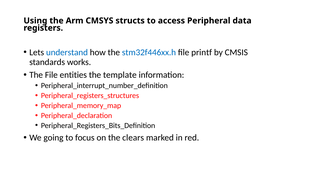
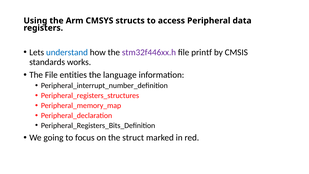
stm32f446xx.h colour: blue -> purple (149, 52)
template: template -> language (120, 75)
clears: clears -> struct (133, 138)
